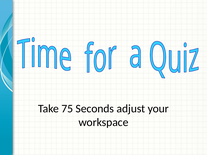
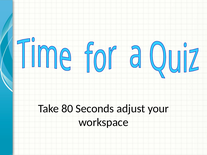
75: 75 -> 80 (67, 109)
